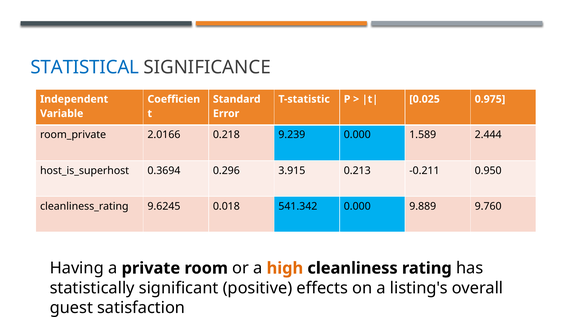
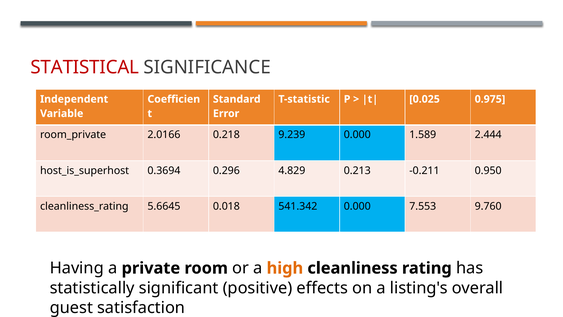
STATISTICAL colour: blue -> red (85, 67)
3.915: 3.915 -> 4.829 (292, 170)
9.6245: 9.6245 -> 5.6645 (164, 206)
9.889: 9.889 -> 7.553 (423, 206)
